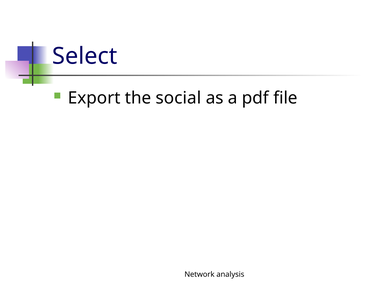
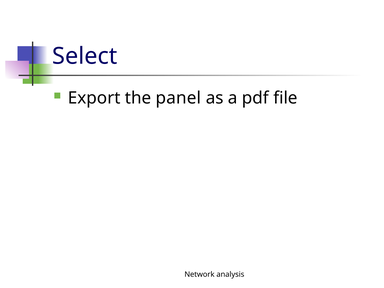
social: social -> panel (178, 98)
